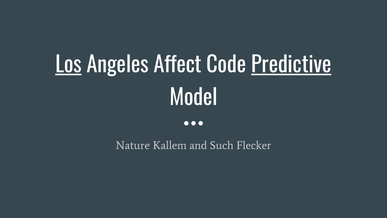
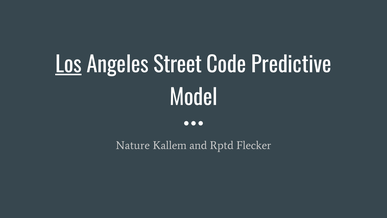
Affect: Affect -> Street (178, 65)
Predictive underline: present -> none (291, 65)
Such: Such -> Rptd (222, 145)
